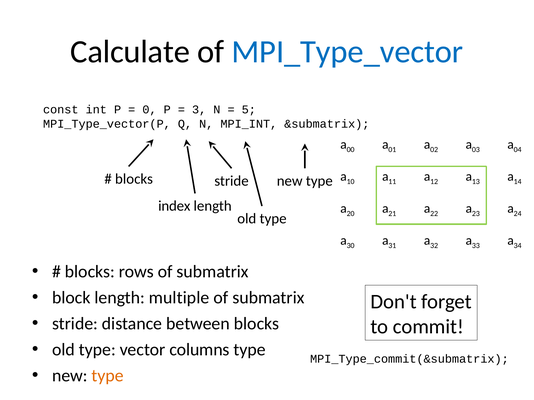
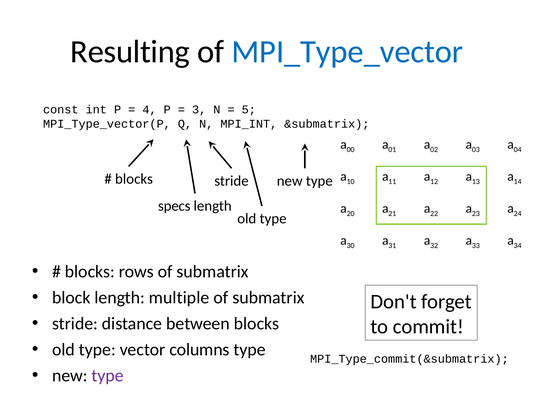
Calculate: Calculate -> Resulting (130, 52)
0: 0 -> 4 (150, 110)
index: index -> specs (174, 206)
type colour: orange -> purple (108, 376)
